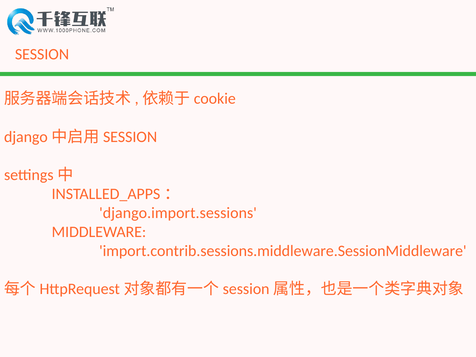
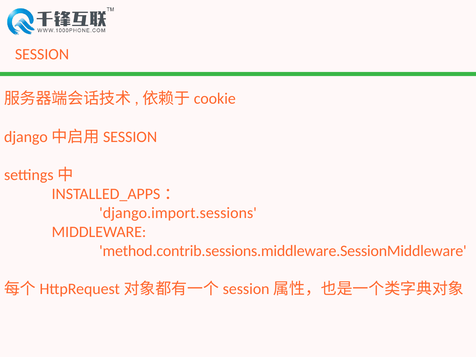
import.contrib.sessions.middleware.SessionMiddleware: import.contrib.sessions.middleware.SessionMiddleware -> method.contrib.sessions.middleware.SessionMiddleware (283, 251)
